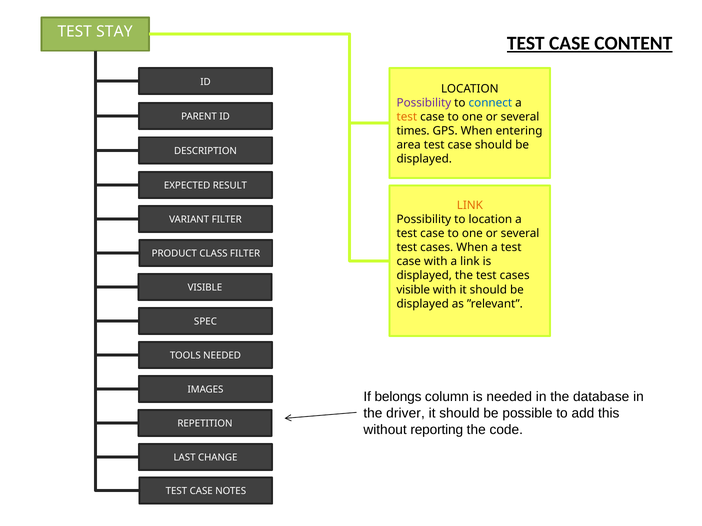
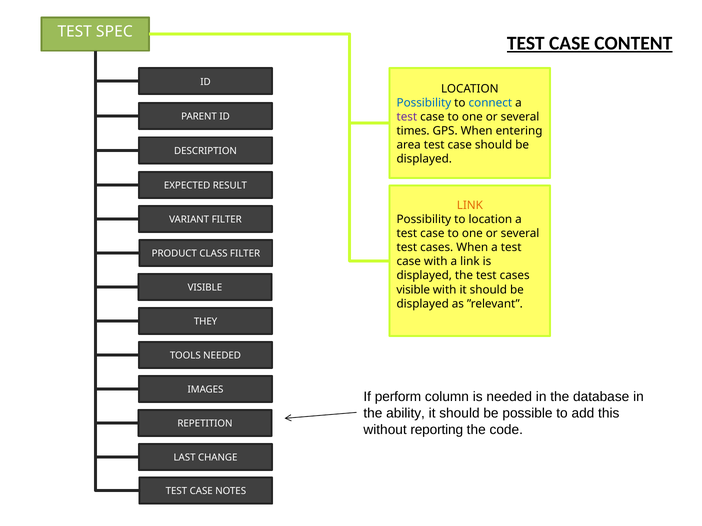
STAY: STAY -> SPEC (114, 32)
Possibility colour: purple -> blue (424, 103)
test colour: orange -> purple (407, 117)
SPEC: SPEC -> THEY (206, 322)
belongs: belongs -> perform (398, 397)
driver: driver -> ability (406, 414)
